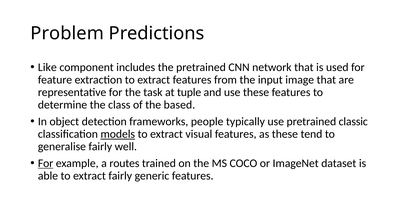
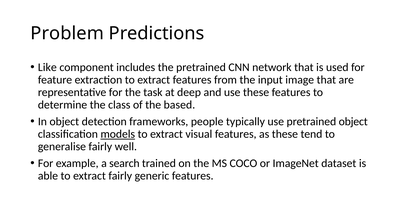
tuple: tuple -> deep (189, 93)
pretrained classic: classic -> object (353, 122)
For underline: present -> none (46, 164)
routes: routes -> search (124, 164)
